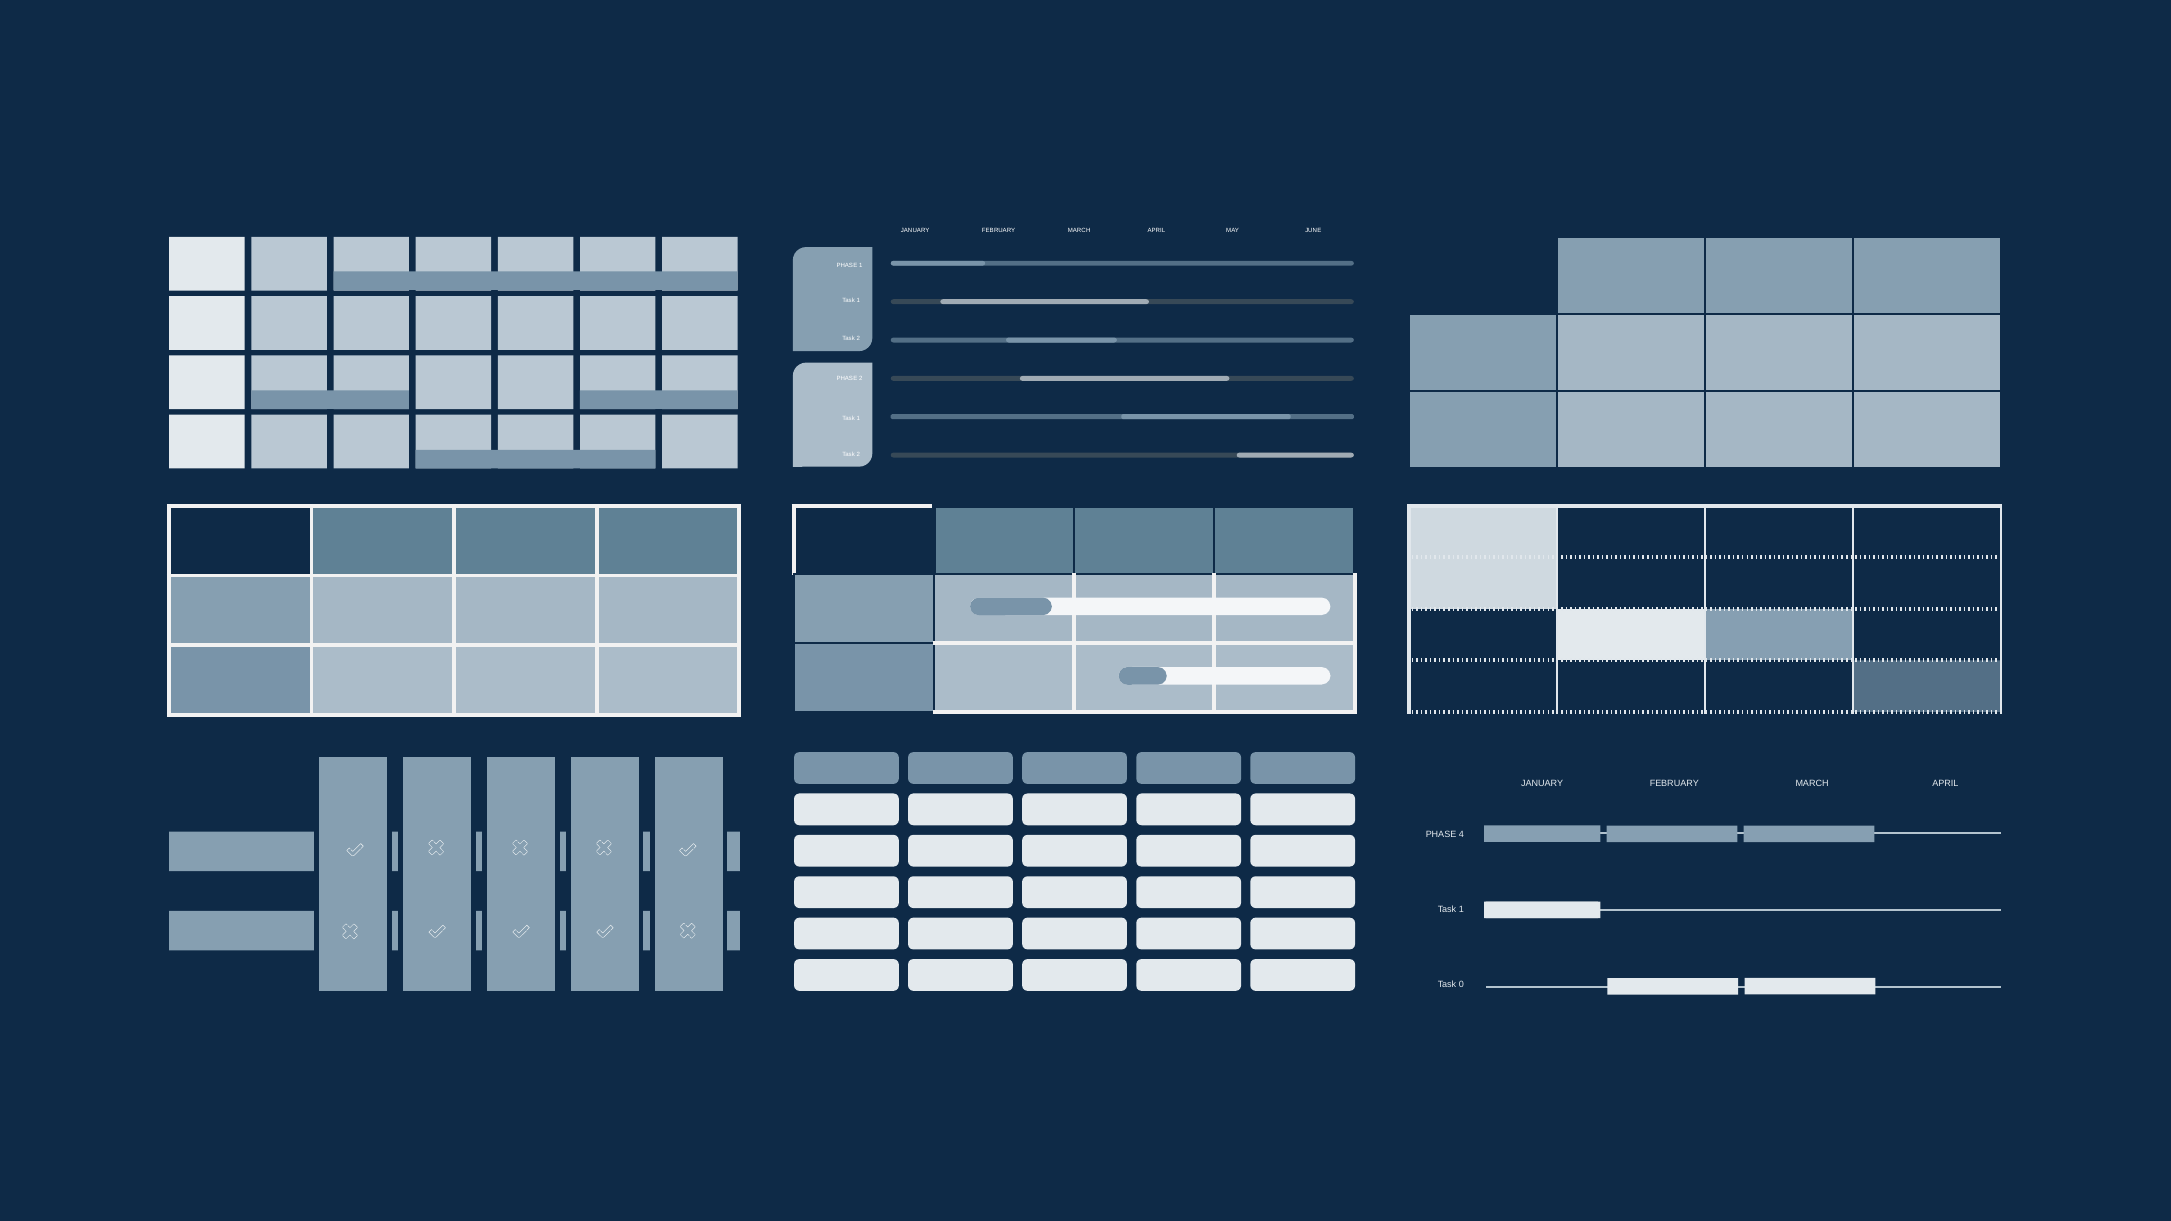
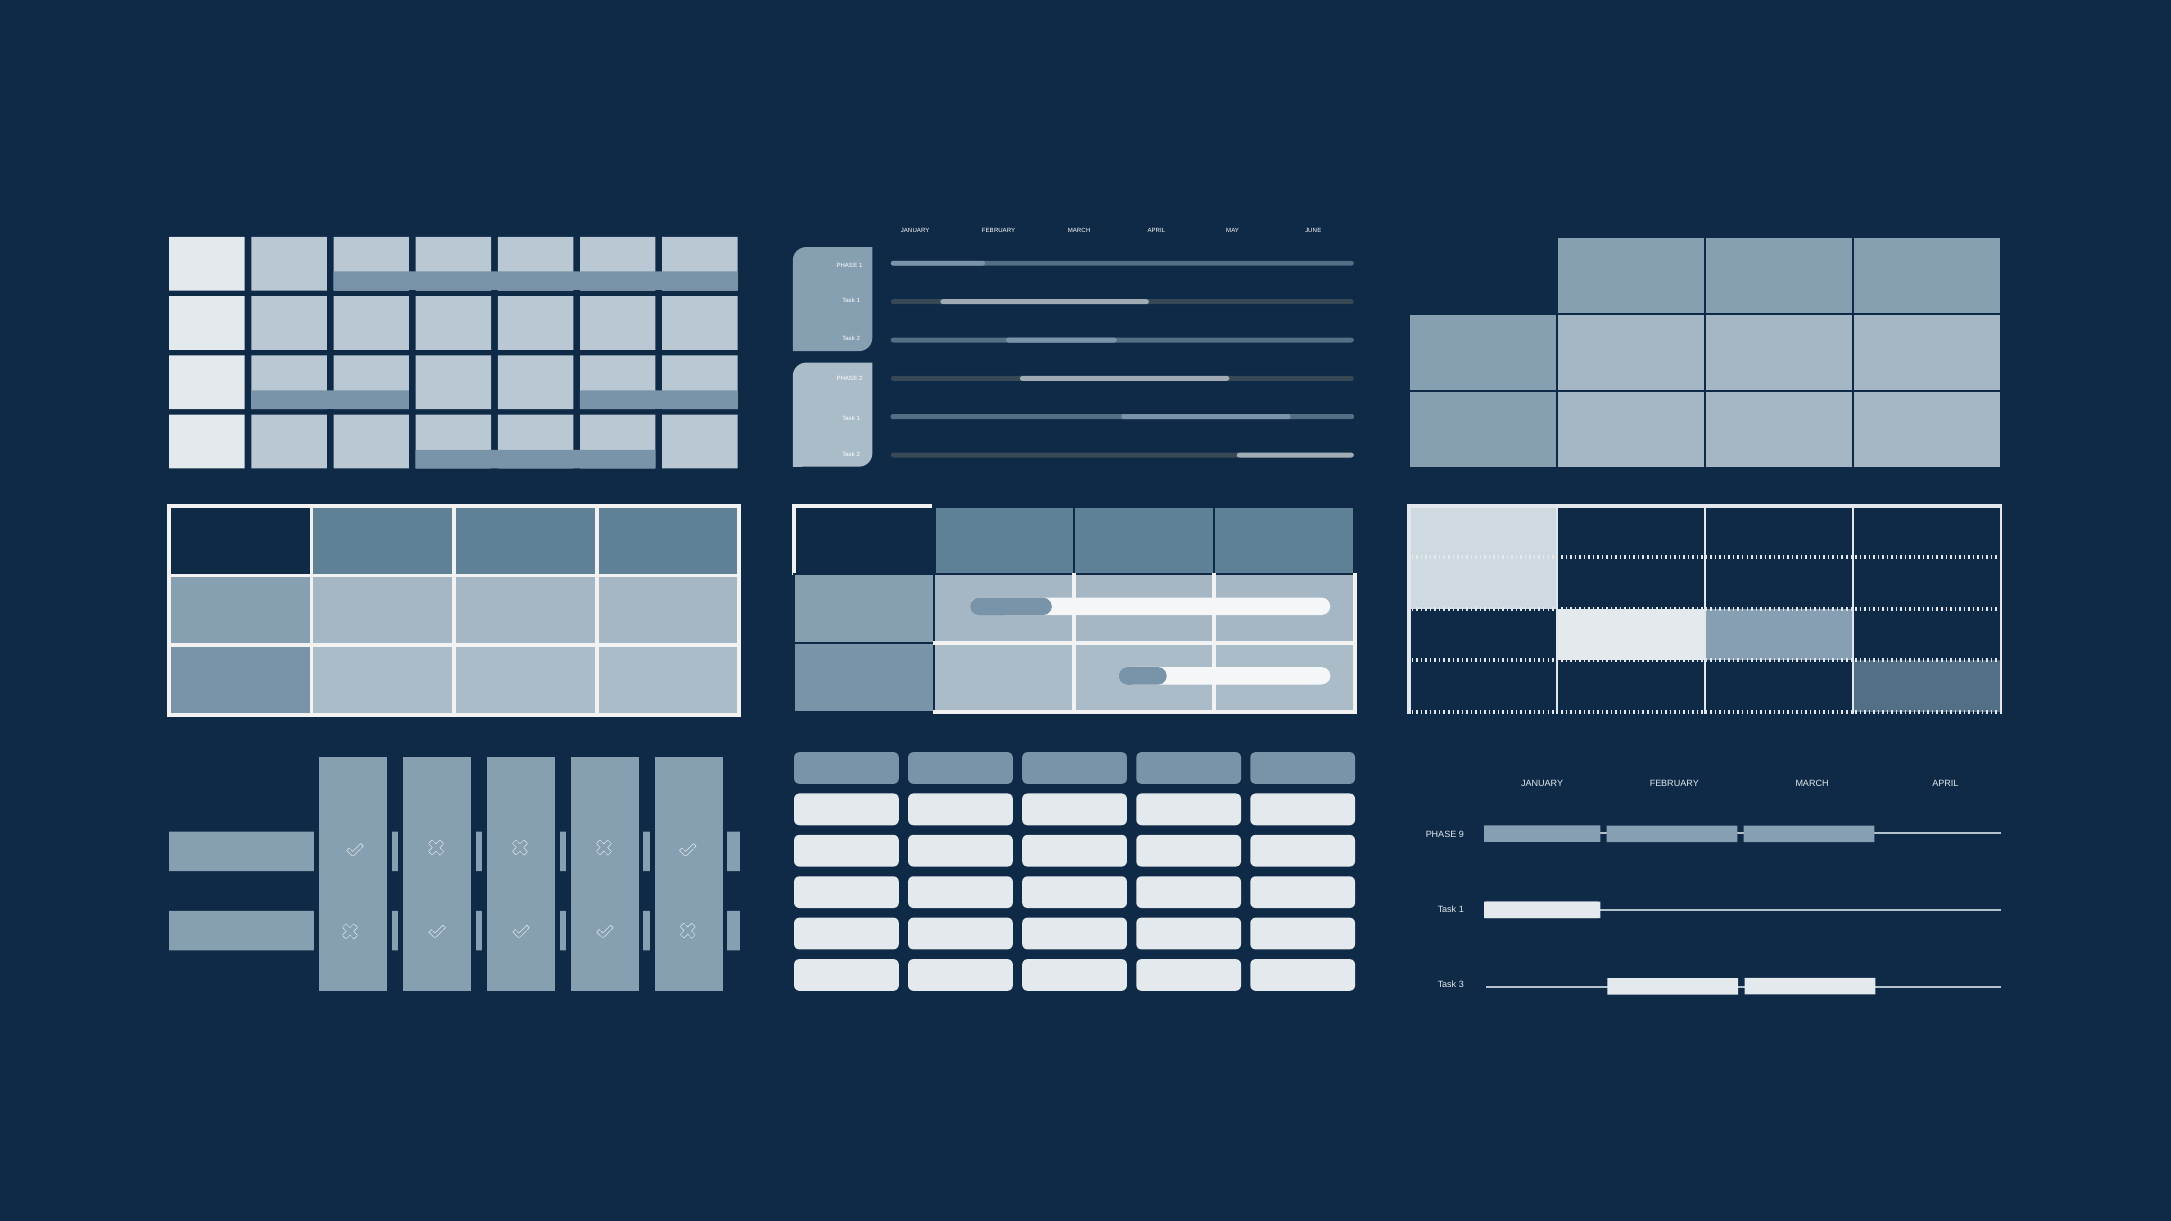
4: 4 -> 9 (1461, 834)
0: 0 -> 3 (1461, 984)
